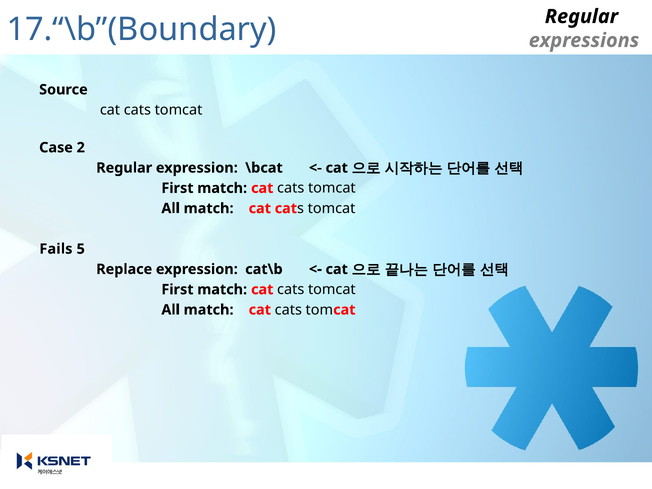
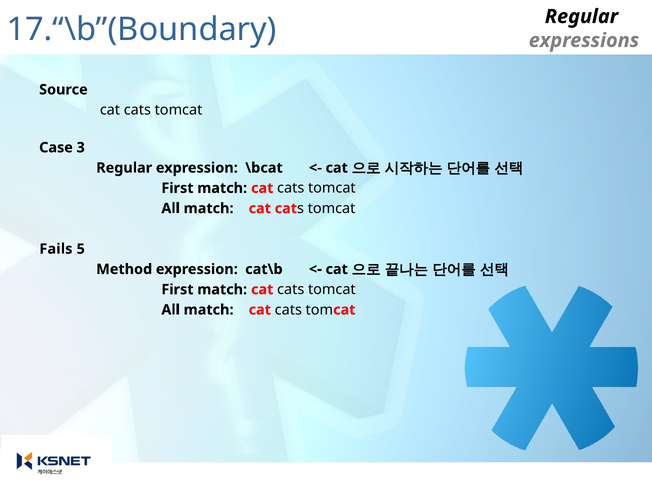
2: 2 -> 3 (81, 148)
Replace: Replace -> Method (124, 269)
